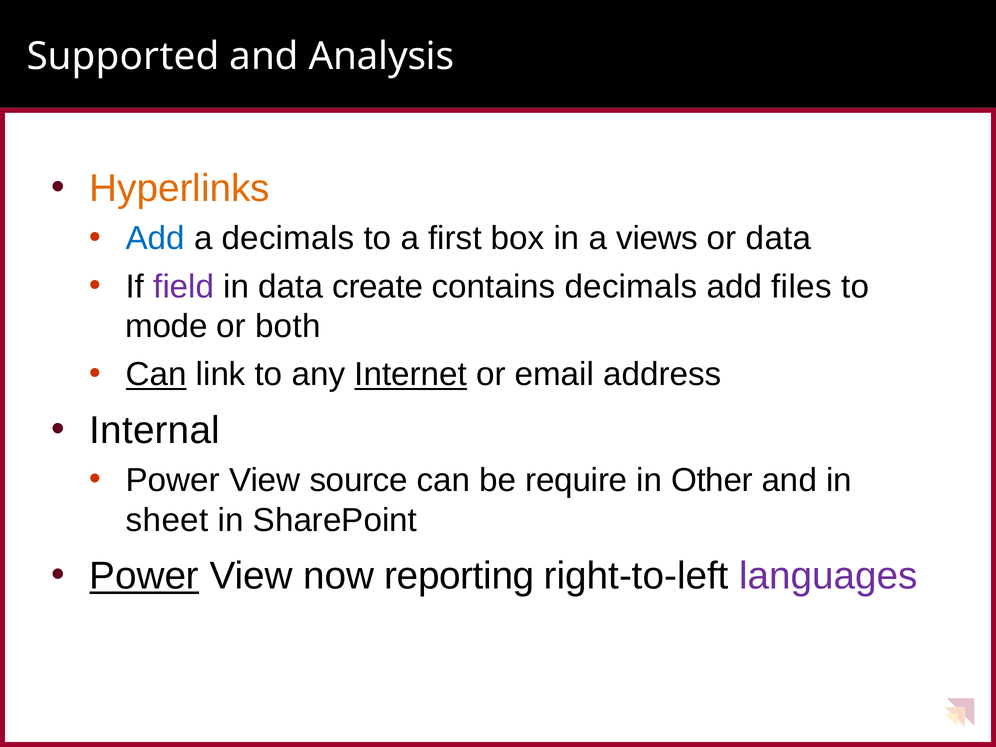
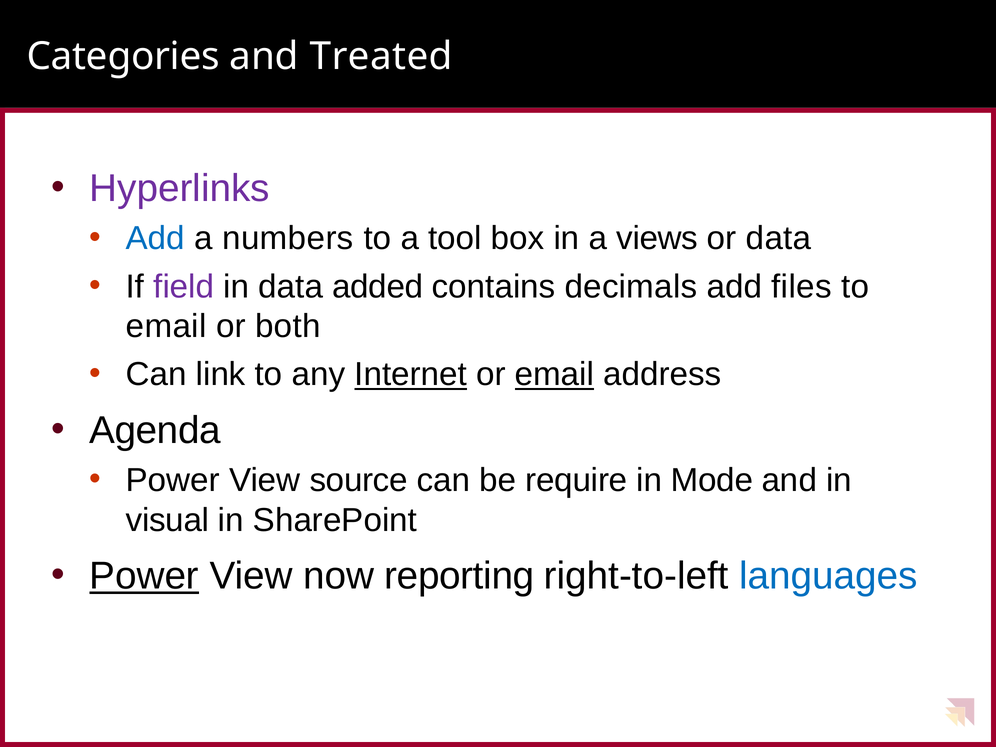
Supported: Supported -> Categories (123, 57)
Analysis: Analysis -> Treated (381, 57)
Hyperlinks colour: orange -> purple (180, 189)
a decimals: decimals -> numbers (288, 238)
first: first -> tool (455, 238)
create: create -> added (378, 287)
mode: mode -> email (166, 326)
Can underline: present -> none (156, 375)
email underline: none -> present (555, 375)
Internal: Internal -> Agenda (155, 431)
Other: Other -> Mode (712, 480)
sheet: sheet -> visual (167, 520)
languages colour: purple -> blue (828, 576)
